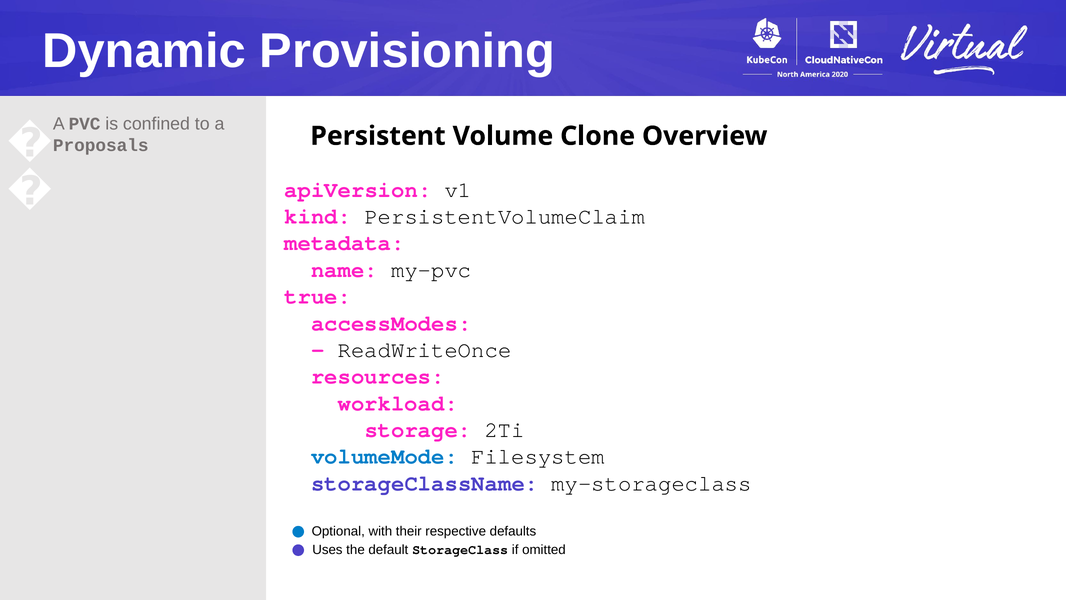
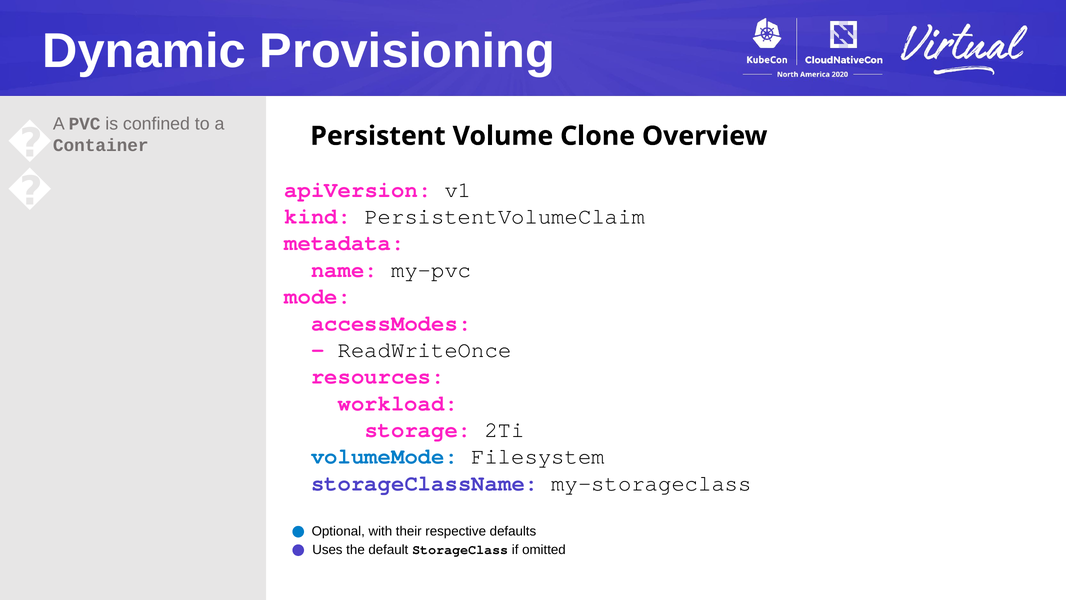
Proposals: Proposals -> Container (101, 145)
true: true -> mode (318, 296)
